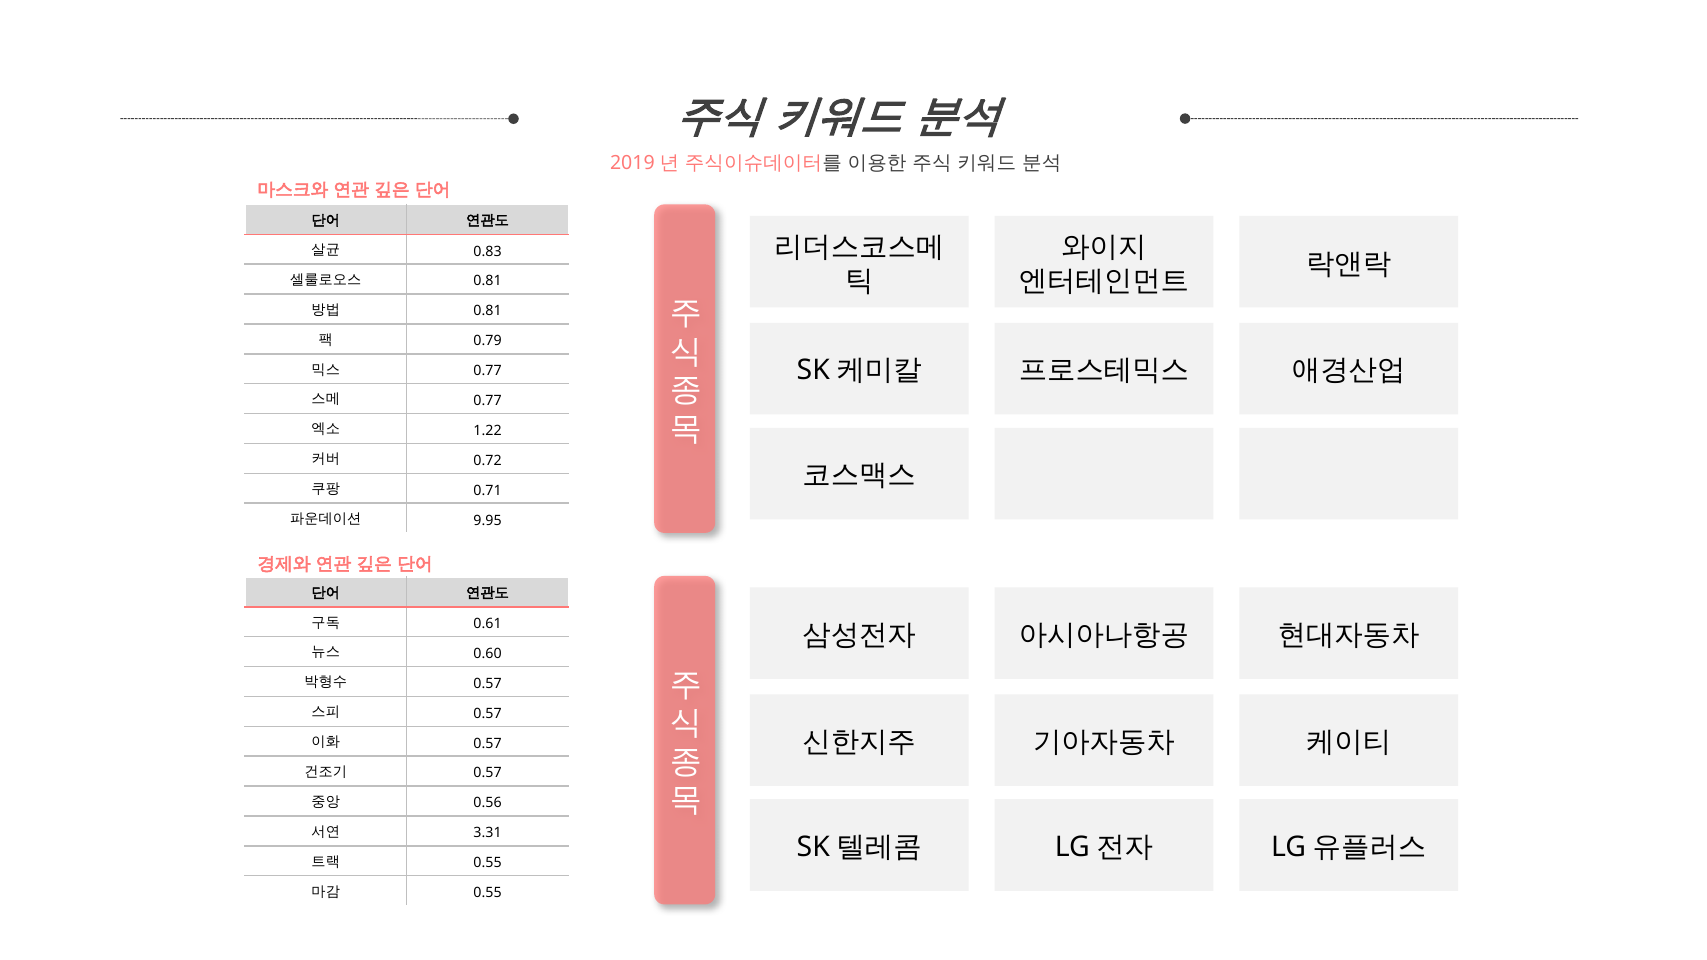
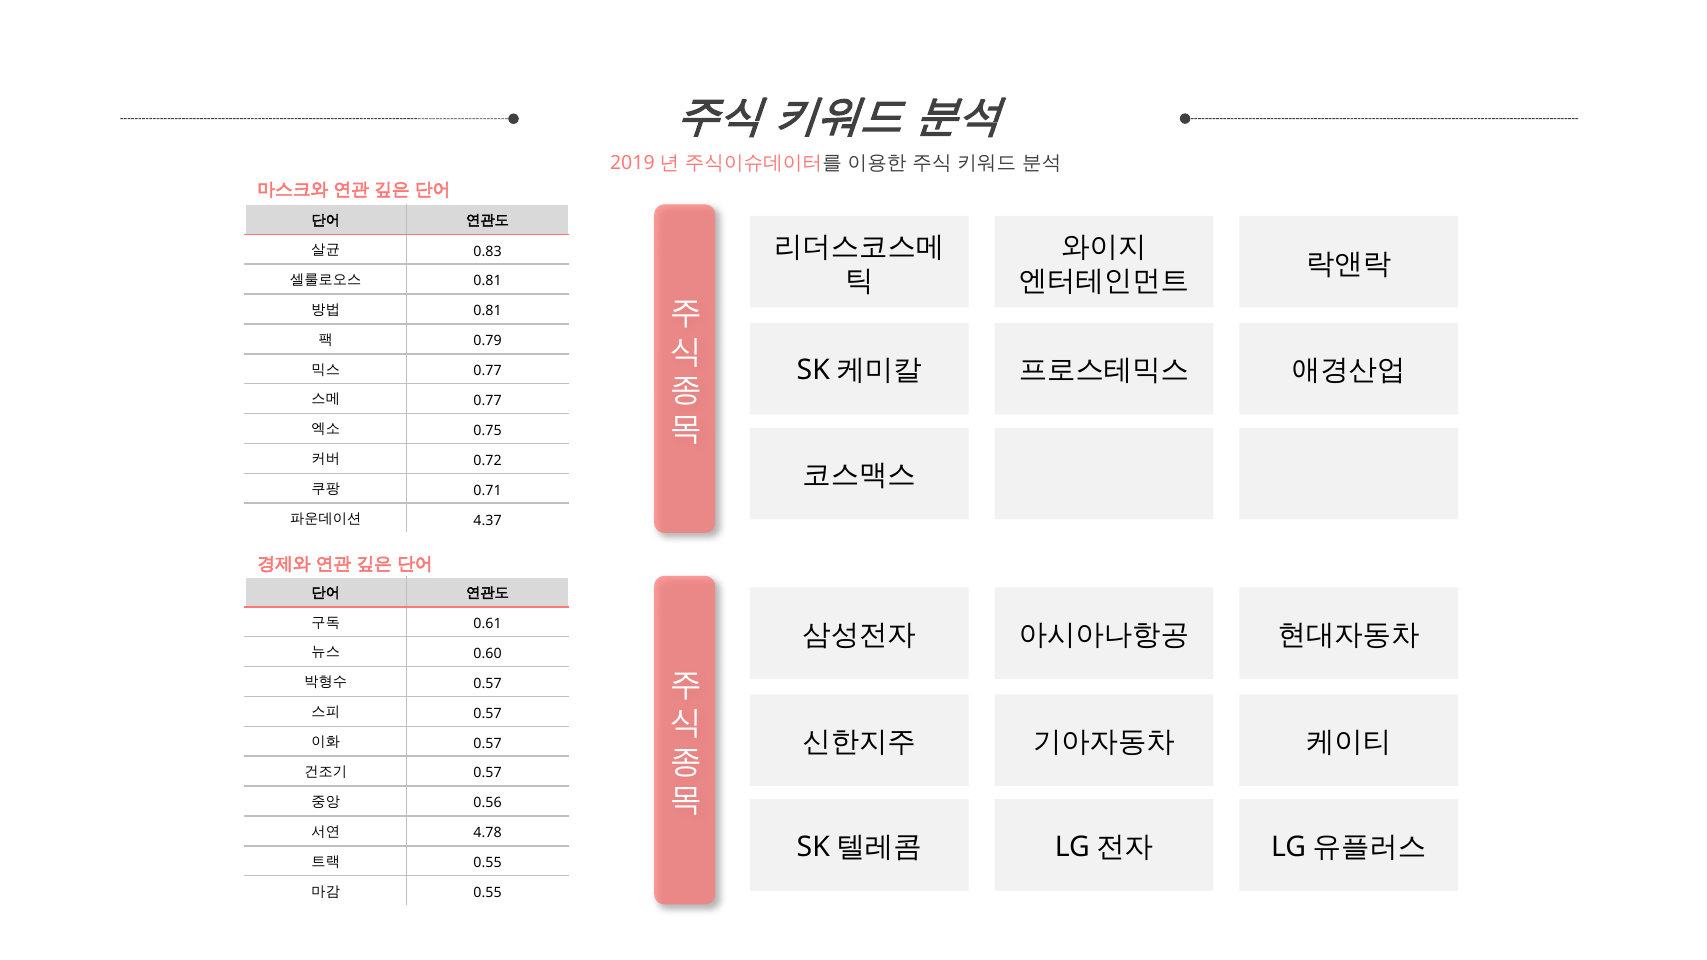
1.22: 1.22 -> 0.75 (488, 431)
9.95: 9.95 -> 4.37 (488, 520)
3.31: 3.31 -> 4.78 (488, 833)
